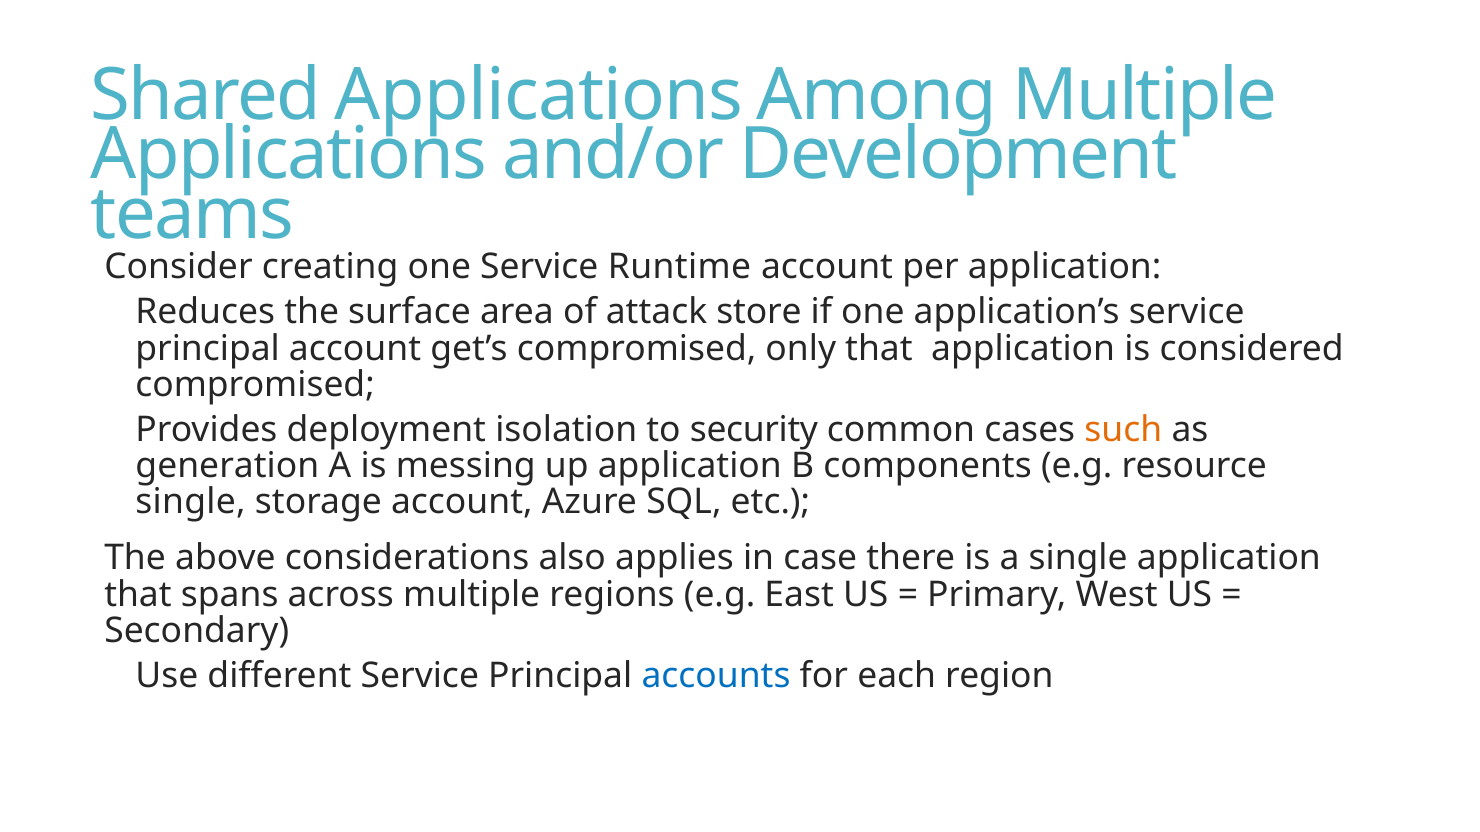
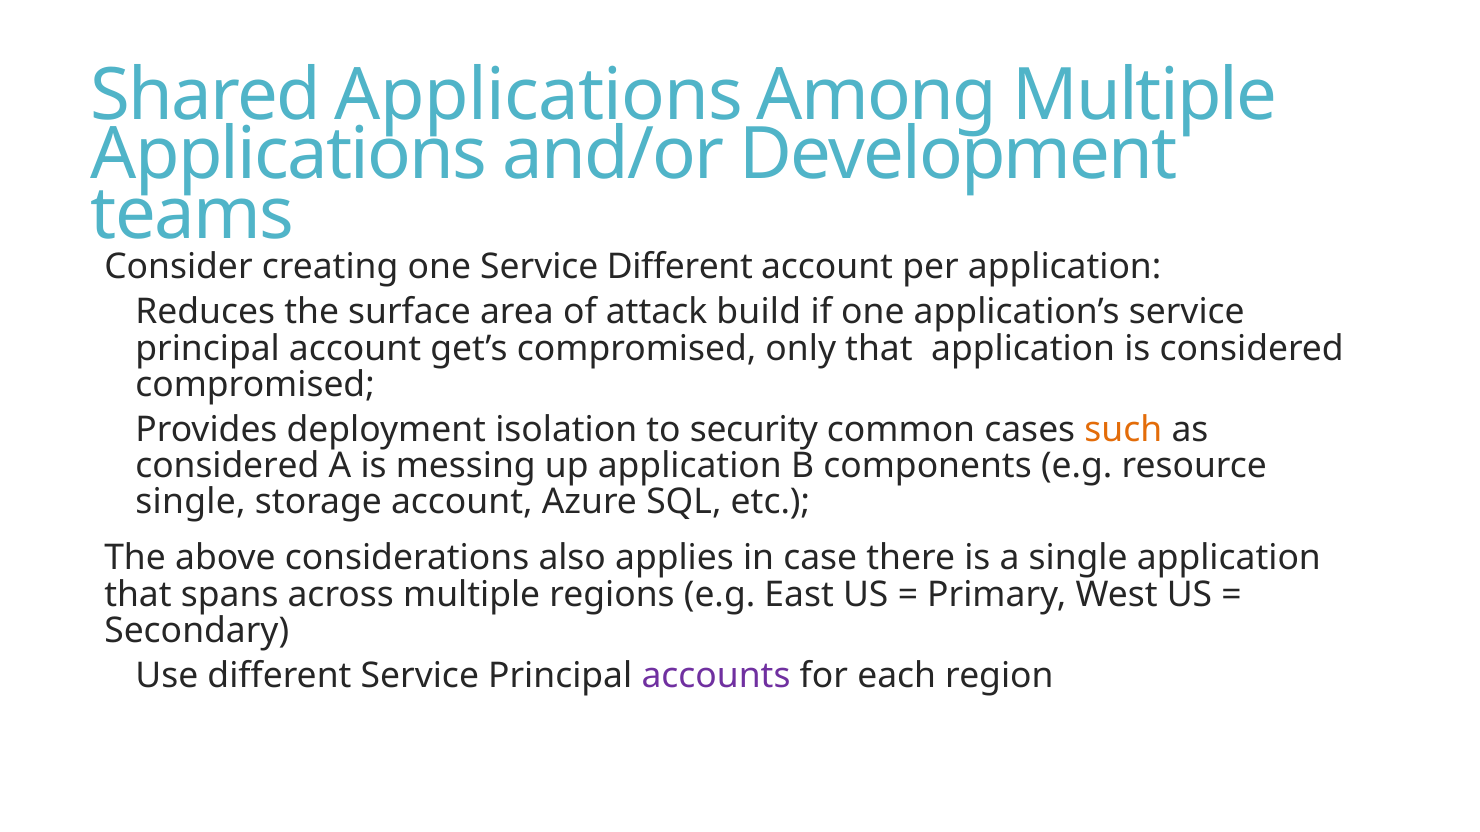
Service Runtime: Runtime -> Different (680, 267)
store: store -> build (759, 312)
generation: generation -> considered (227, 466)
accounts colour: blue -> purple (716, 676)
